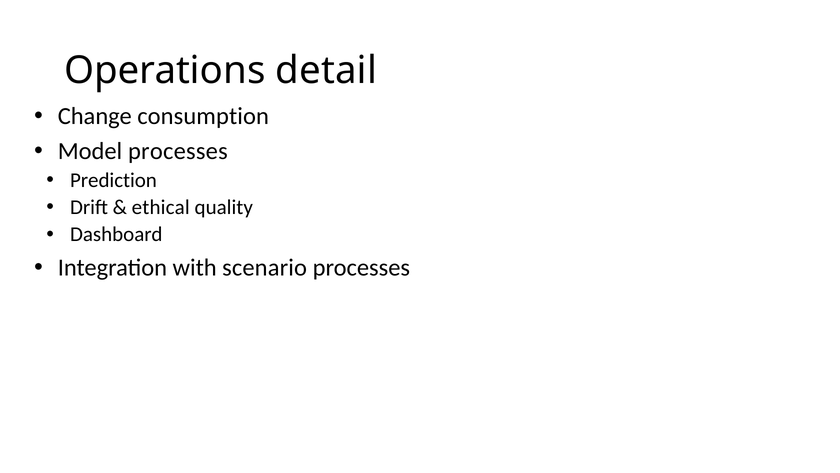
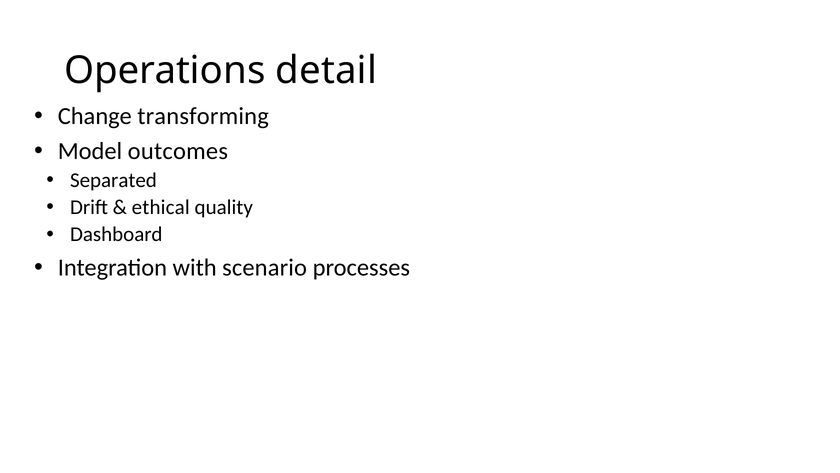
consumption: consumption -> transforming (203, 116)
Model processes: processes -> outcomes (178, 151)
Prediction: Prediction -> Separated (113, 180)
